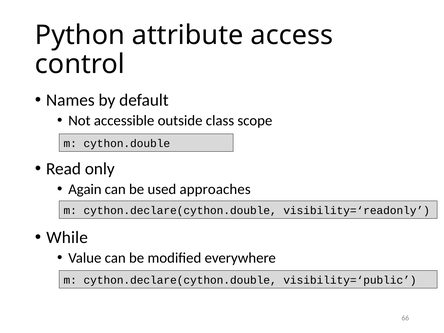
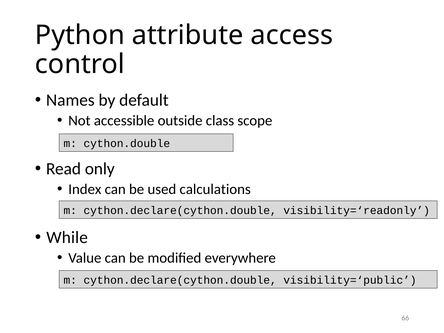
Again: Again -> Index (85, 189)
approaches: approaches -> calculations (215, 189)
